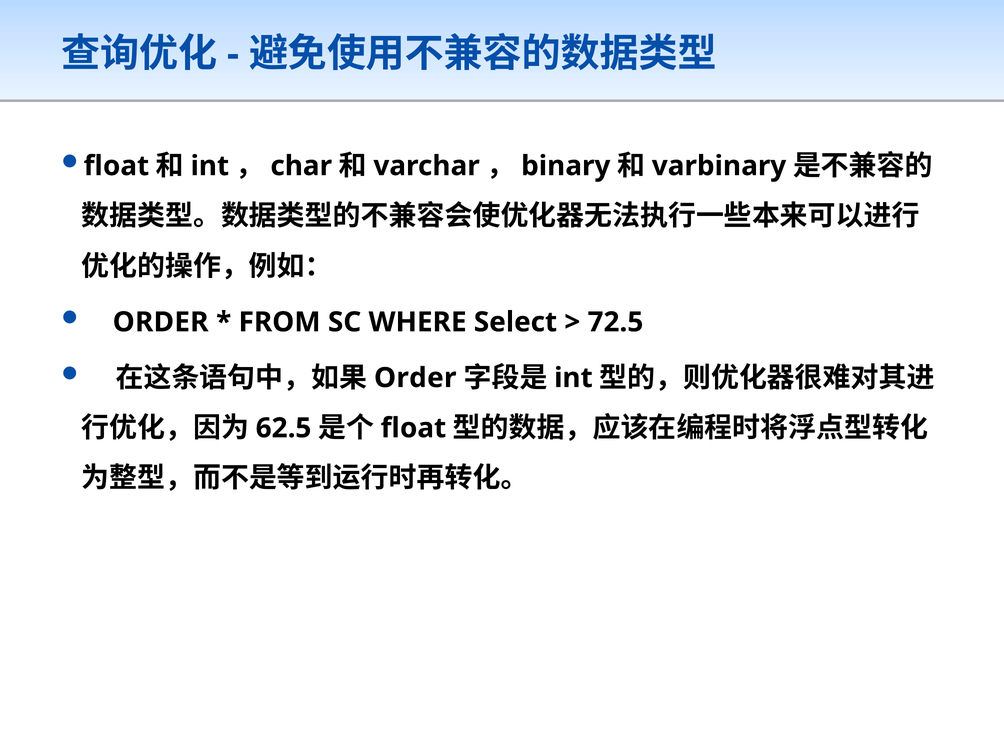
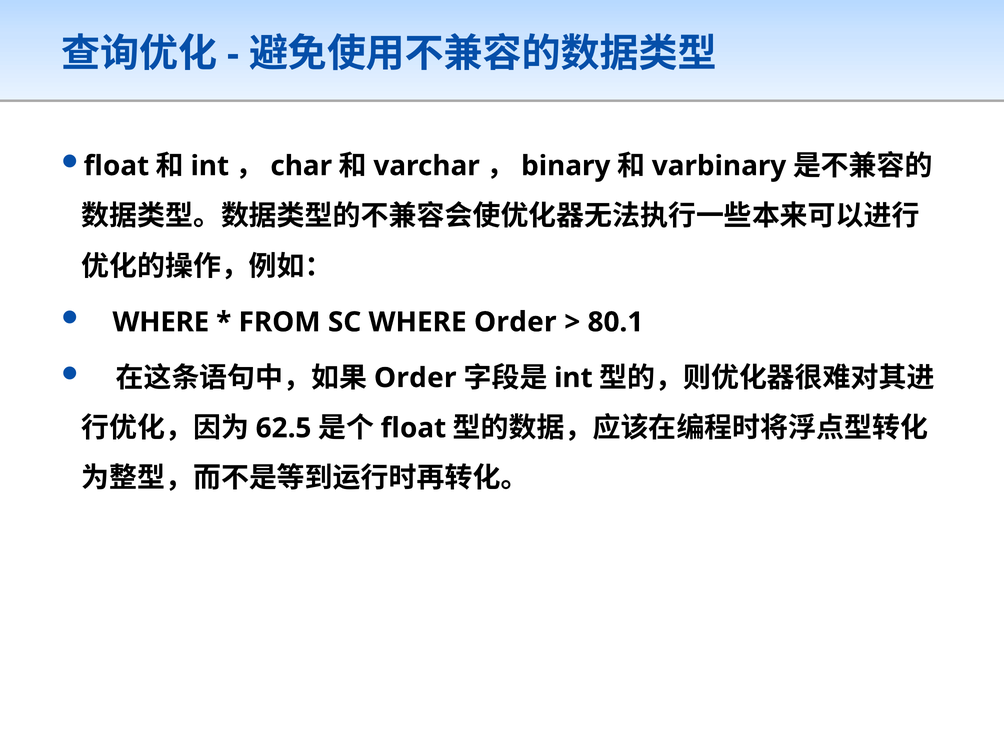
ORDER: ORDER -> WHERE (161, 322)
WHERE Select: Select -> Order (515, 322)
72.5: 72.5 -> 80.1 (615, 322)
